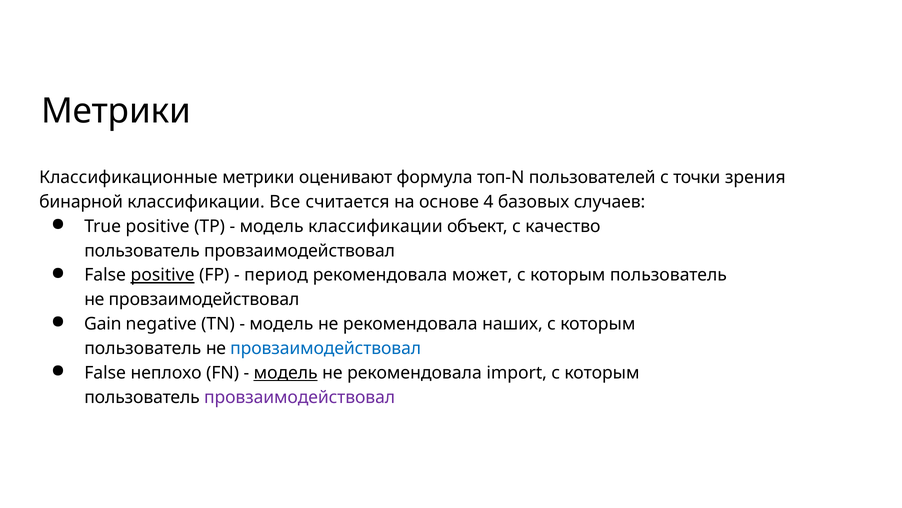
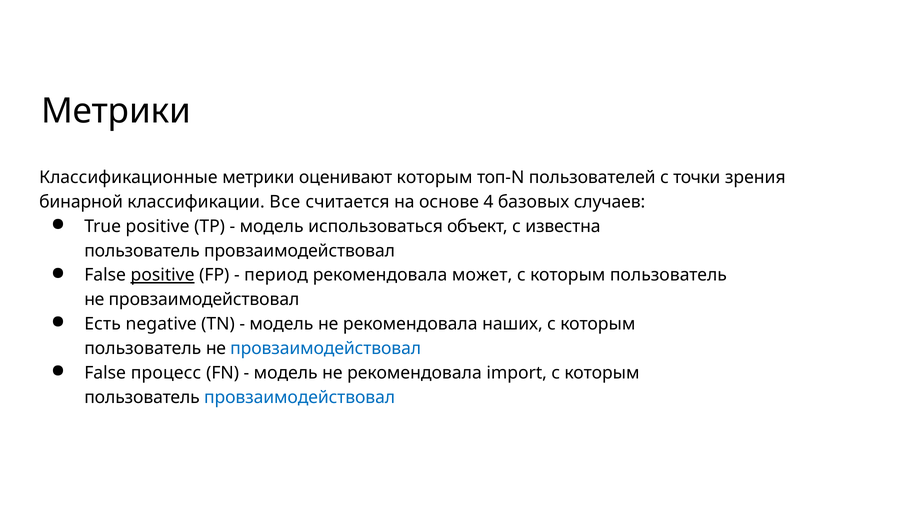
оценивают формула: формула -> которым (435, 177)
модель классификации: классификации -> использоваться (376, 226)
качество: качество -> известна (563, 226)
Gain: Gain -> Есть (103, 324)
неплохо: неплохо -> процесс (166, 372)
модель underline: present -> none (286, 372)
провзаимодействовал colour: purple -> blue (300, 397)
